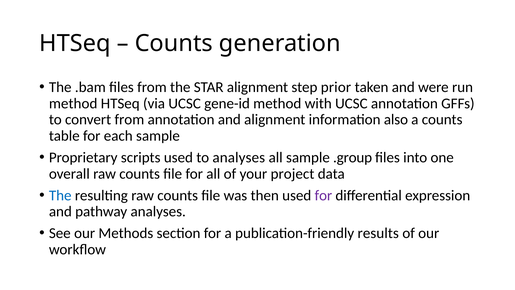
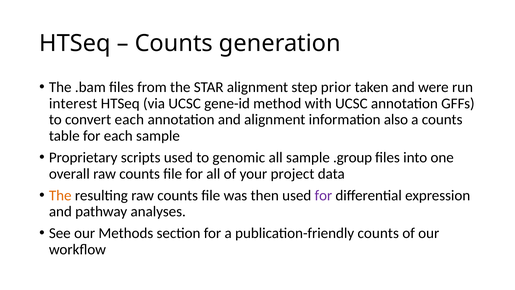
method: method -> interest (73, 103)
convert from: from -> each (129, 120)
to analyses: analyses -> genomic (239, 157)
The colour: blue -> orange (60, 195)
publication-friendly results: results -> counts (378, 233)
